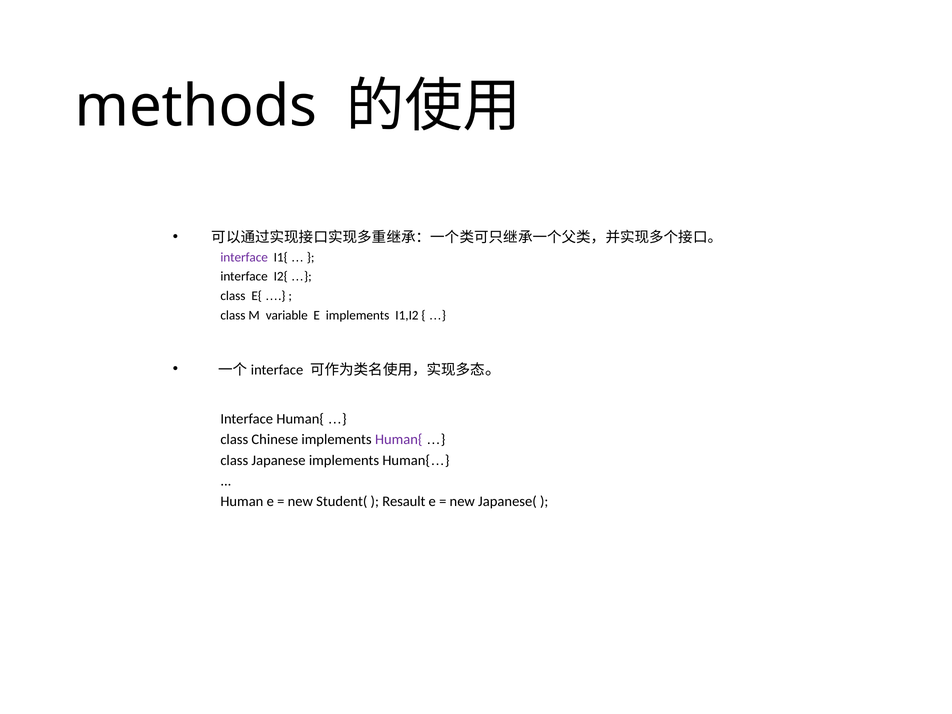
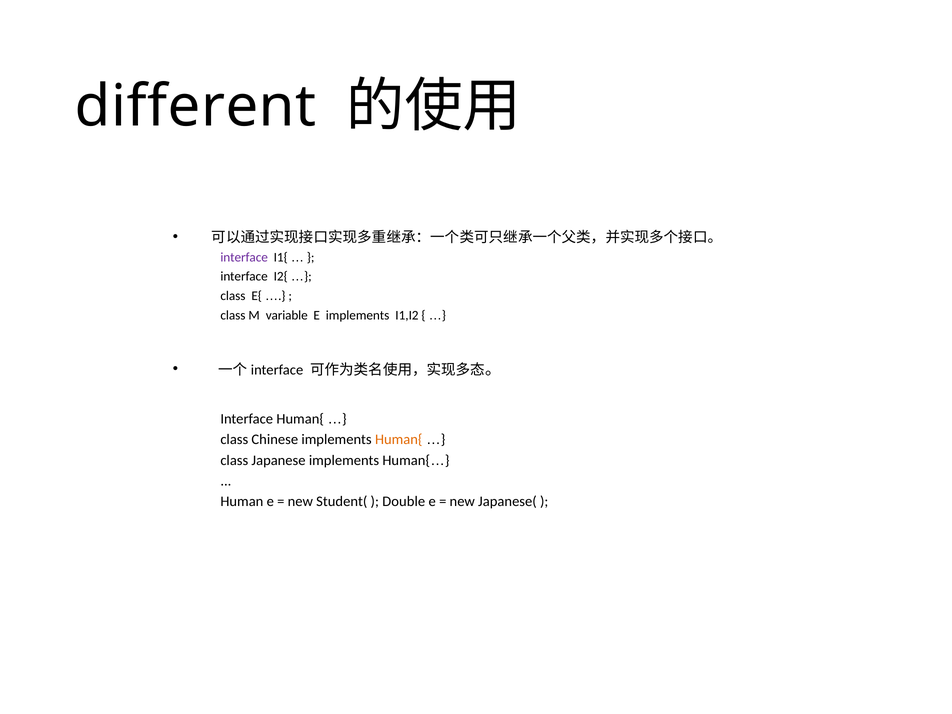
methods: methods -> different (196, 107)
Human{ colour: purple -> orange (399, 440)
Resault: Resault -> Double (404, 501)
